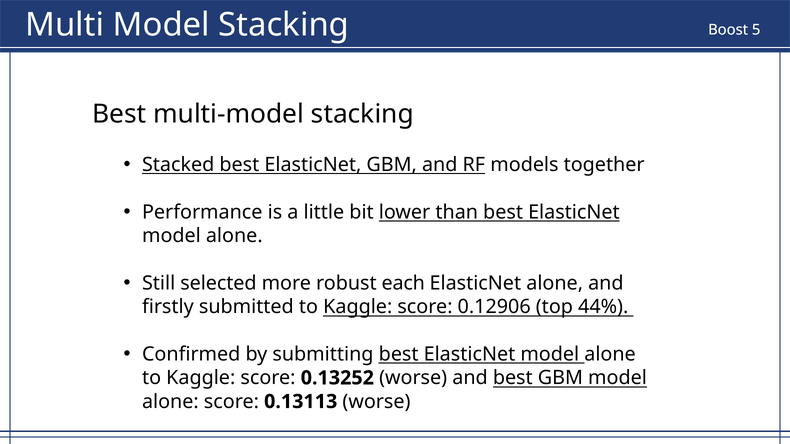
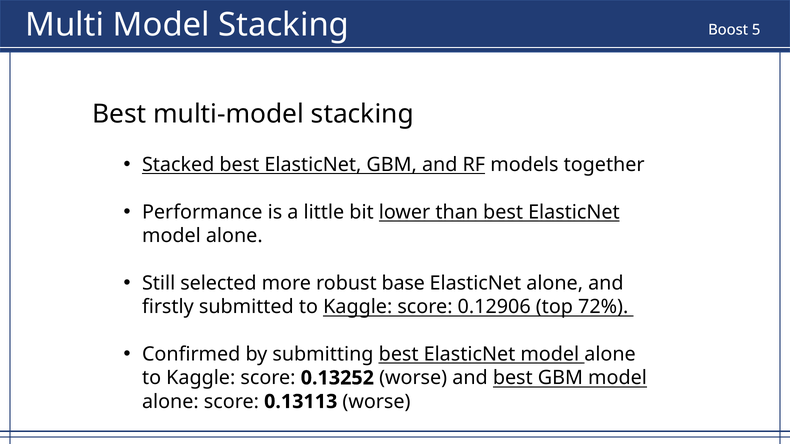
each: each -> base (403, 283)
44%: 44% -> 72% (603, 307)
